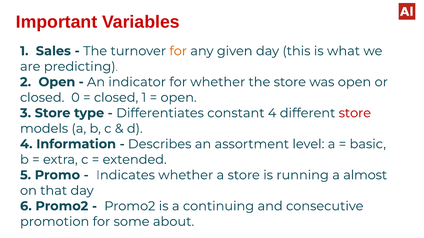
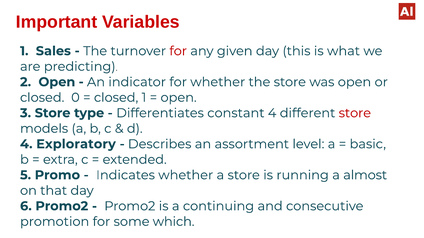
for colour: orange -> red (178, 51)
Information: Information -> Exploratory (76, 144)
about: about -> which (174, 222)
